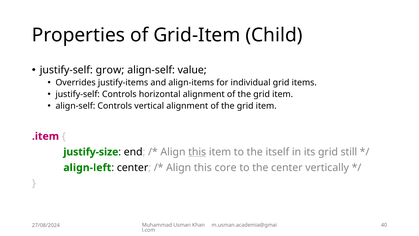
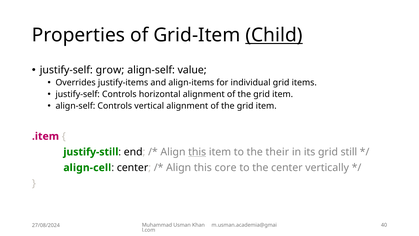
Child underline: none -> present (274, 35)
justify-size: justify-size -> justify-still (91, 152)
itself: itself -> their (277, 152)
align-left: align-left -> align-cell (87, 167)
